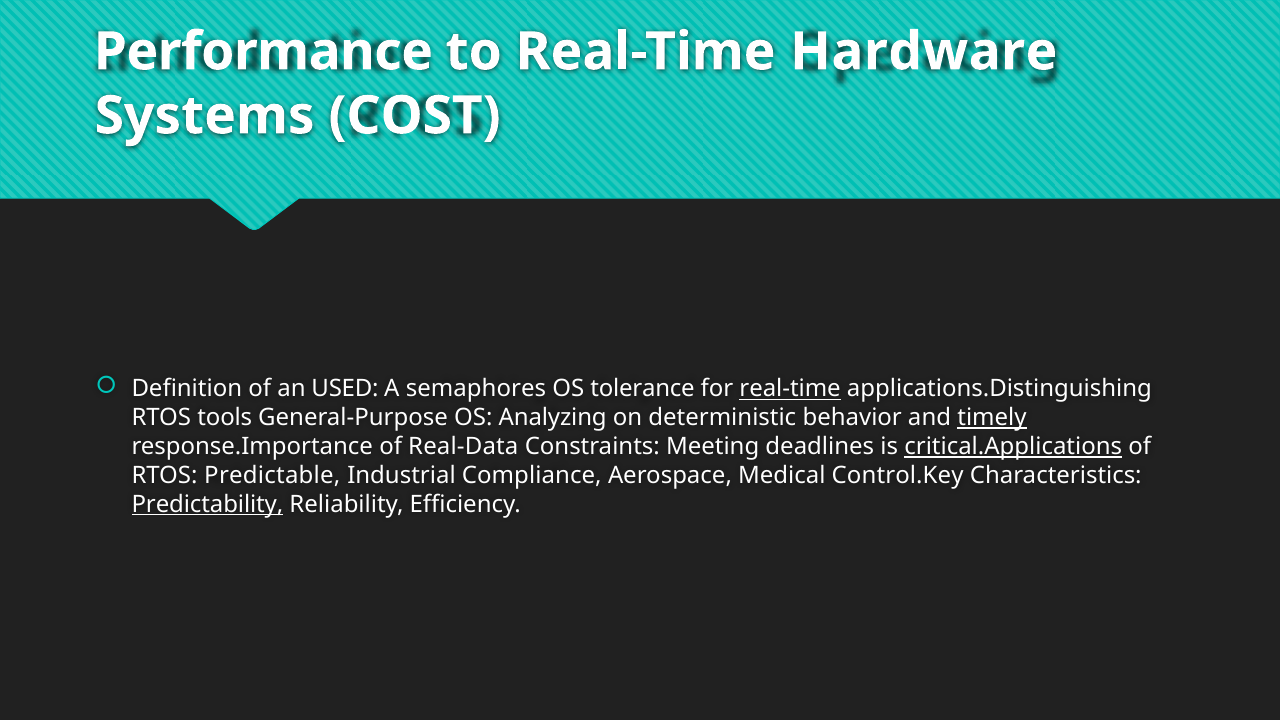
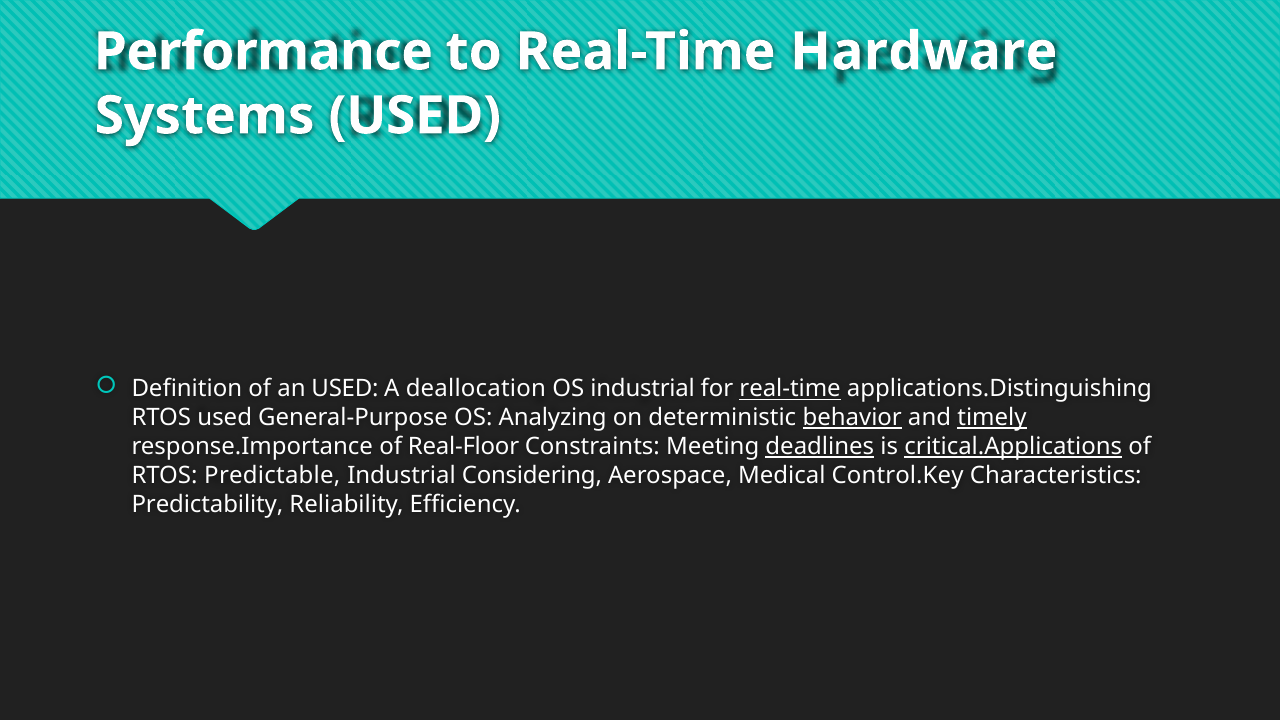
Systems COST: COST -> USED (415, 116)
semaphores: semaphores -> deallocation (476, 389)
OS tolerance: tolerance -> industrial (643, 389)
RTOS tools: tools -> used (225, 418)
behavior underline: none -> present (852, 418)
Real-Data: Real-Data -> Real-Floor (464, 447)
deadlines underline: none -> present (820, 447)
Compliance: Compliance -> Considering (532, 475)
Predictability underline: present -> none (207, 504)
